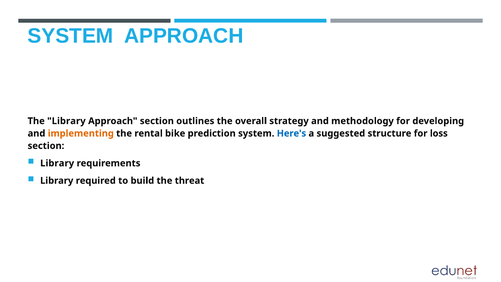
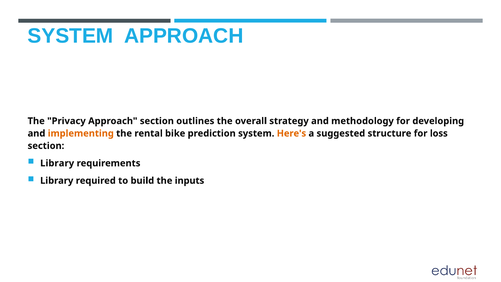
The Library: Library -> Privacy (66, 121)
Here's colour: blue -> orange (291, 133)
threat: threat -> inputs (190, 181)
